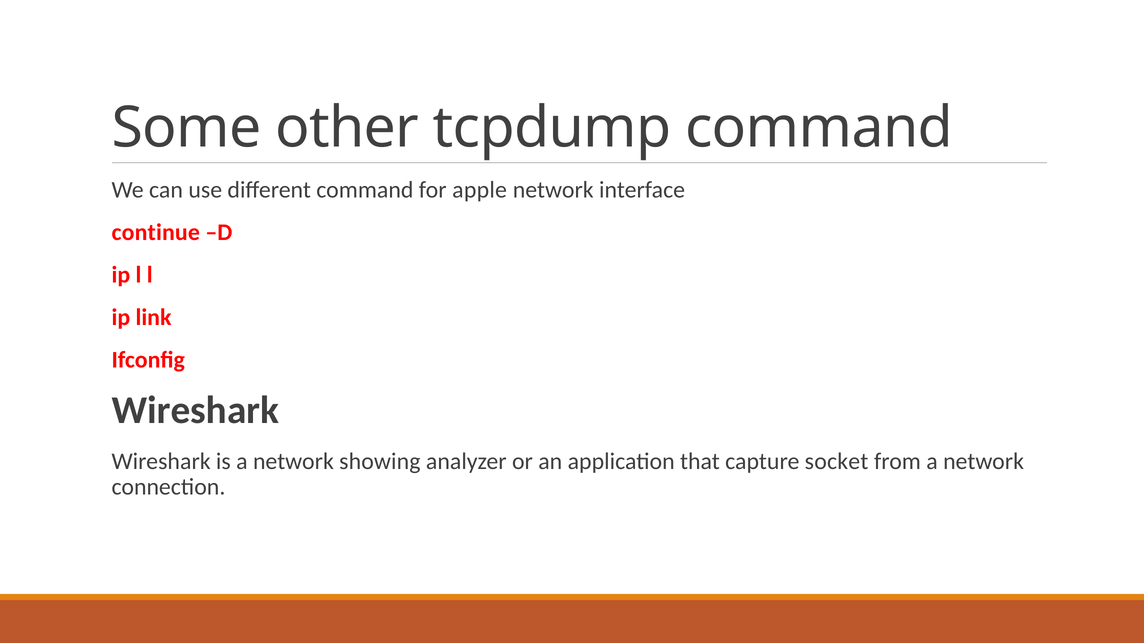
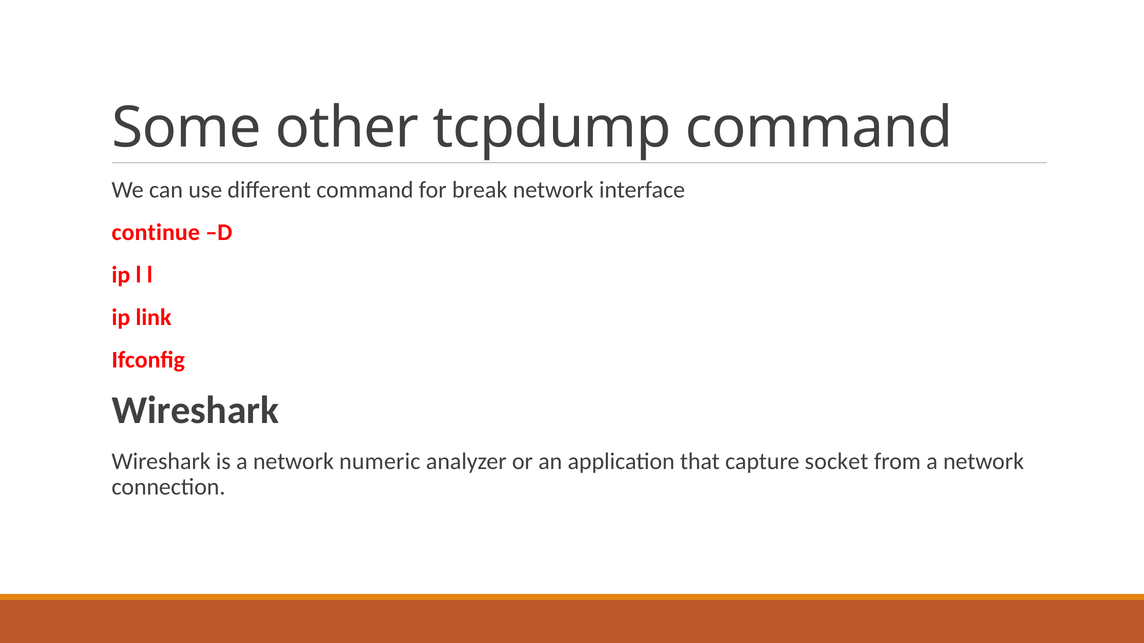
apple: apple -> break (480, 190)
showing: showing -> numeric (380, 461)
